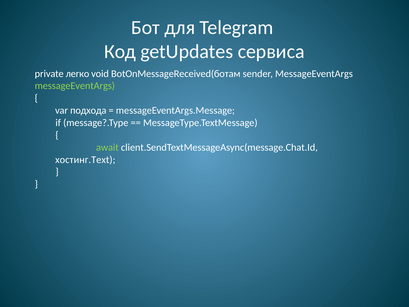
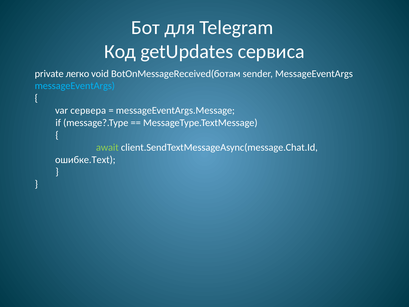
messageEventArgs colour: light green -> light blue (75, 86)
подхода: подхода -> сервера (88, 110)
хостинг.Text: хостинг.Text -> ошибке.Text (85, 160)
